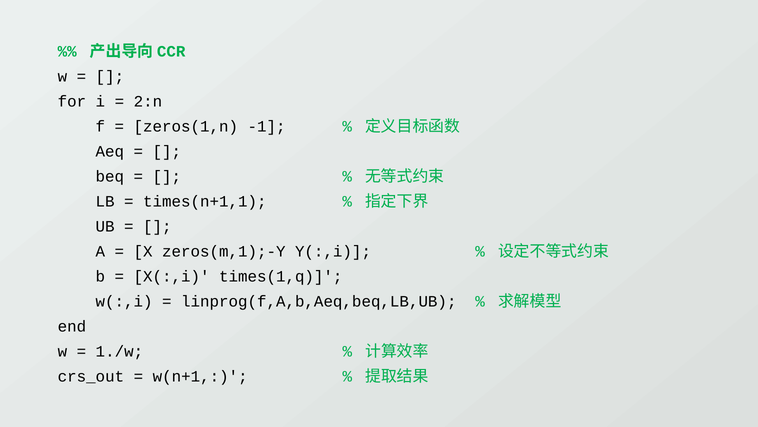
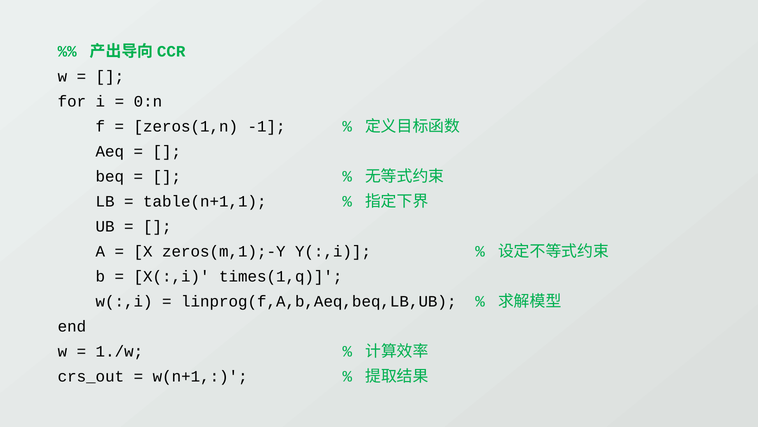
2:n: 2:n -> 0:n (148, 102)
times(n+1,1: times(n+1,1 -> table(n+1,1 (205, 201)
